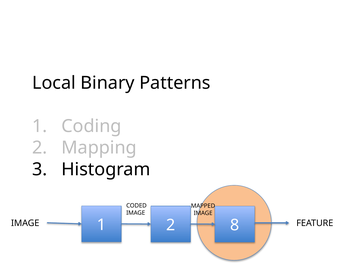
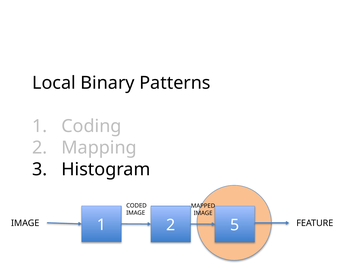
8: 8 -> 5 (235, 225)
